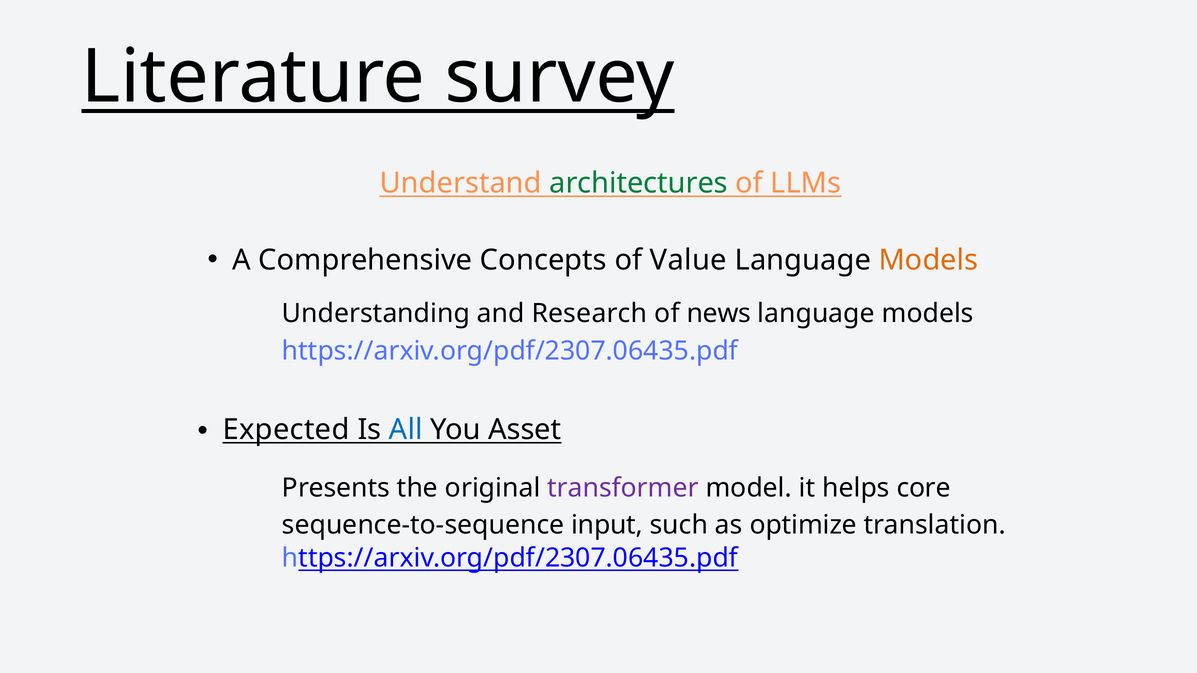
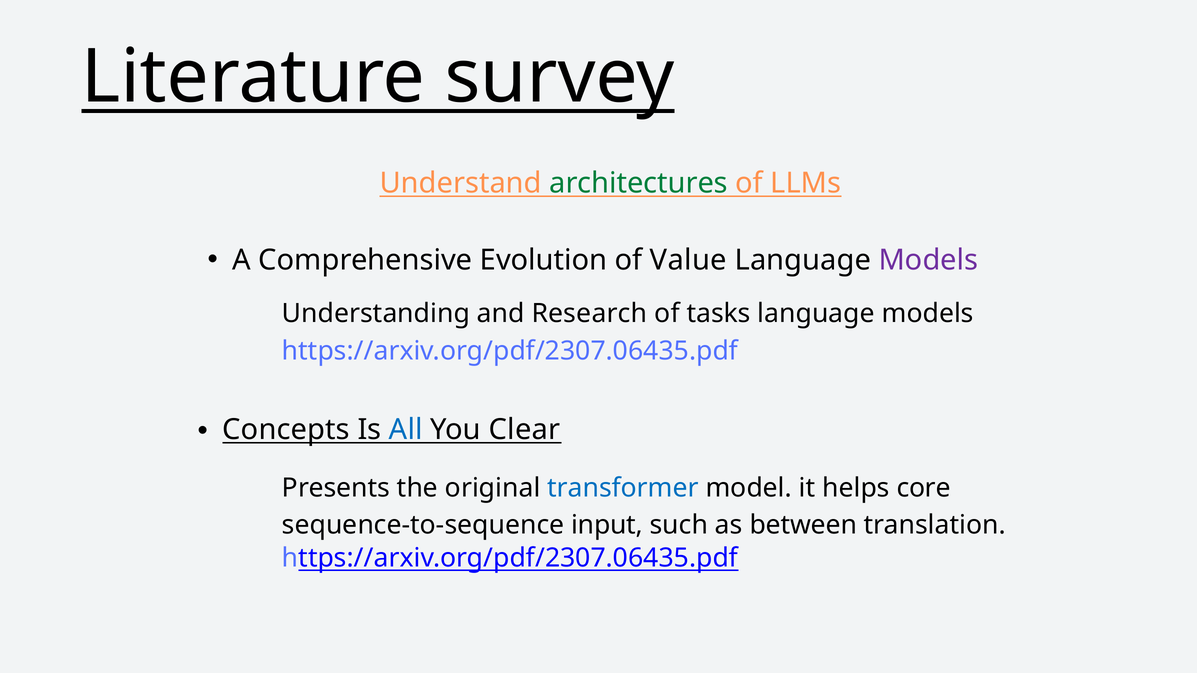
Concepts: Concepts -> Evolution (543, 260)
Models colour: orange -> purple (928, 260)
news: news -> tasks (719, 314)
Expected: Expected -> Concepts (286, 430)
Asset: Asset -> Clear (525, 430)
transformer colour: purple -> blue (623, 488)
optimize: optimize -> between (803, 525)
